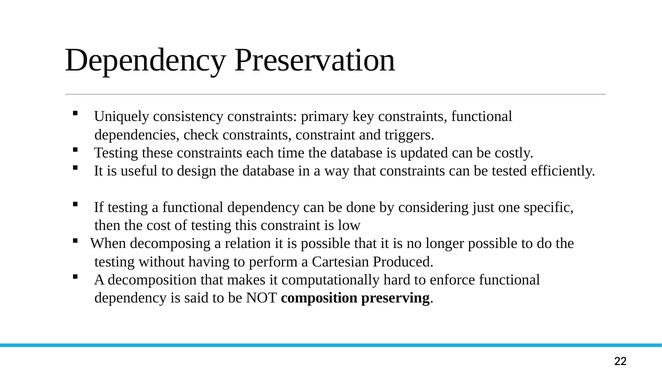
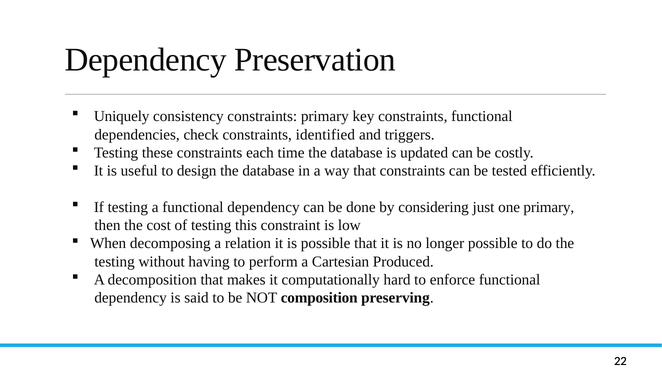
constraints constraint: constraint -> identified (325, 135)
one specific: specific -> primary (549, 207)
